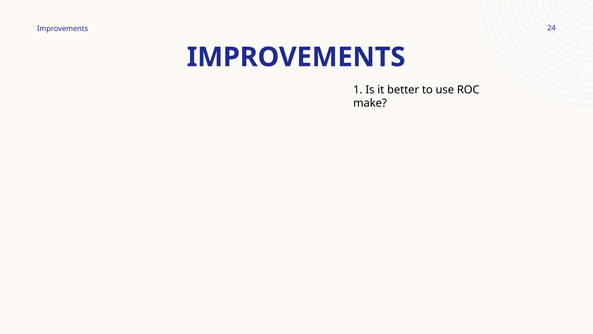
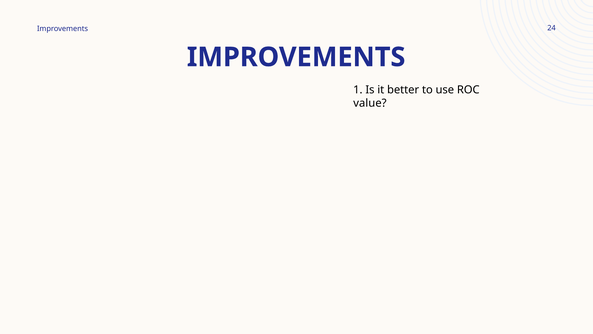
make: make -> value (370, 103)
